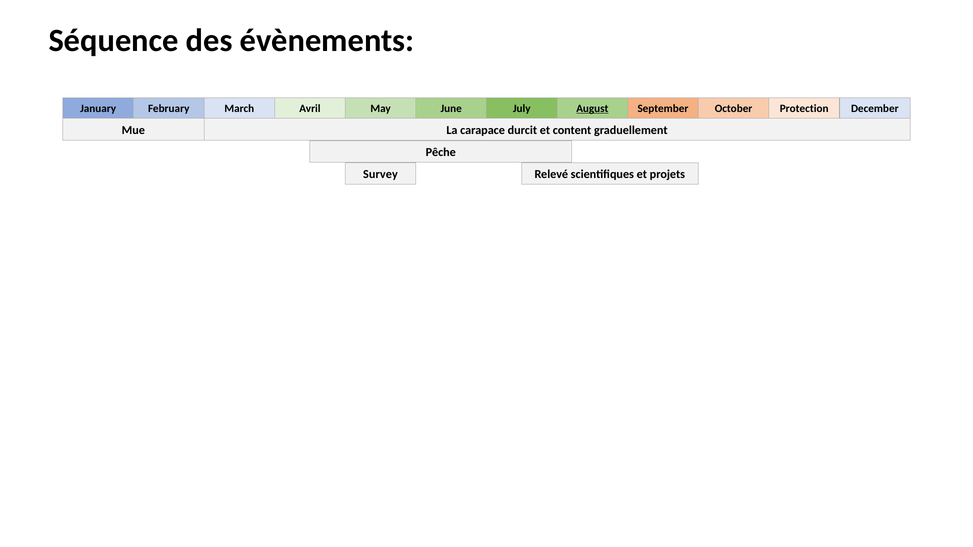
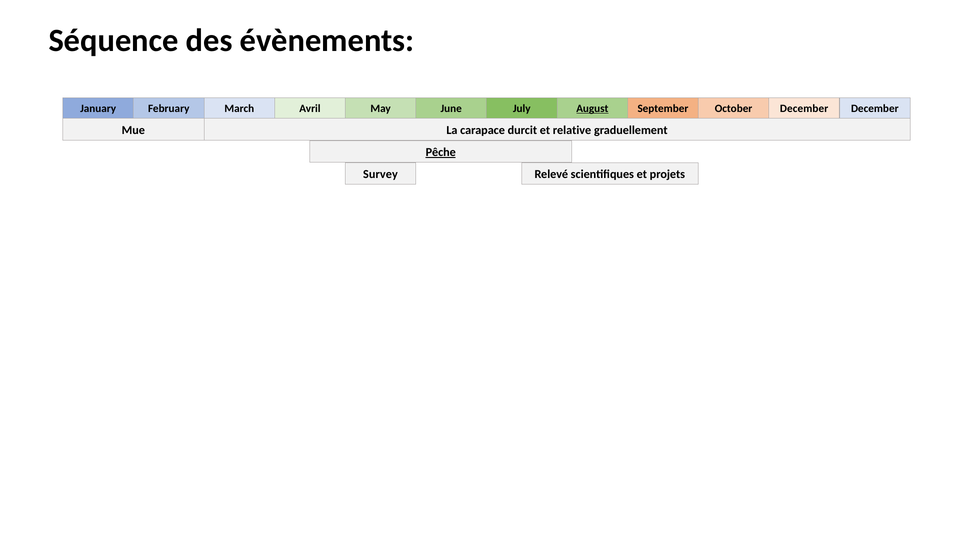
Protection: Protection -> December (804, 109)
content: content -> relative (572, 130)
Pêche underline: none -> present (441, 152)
